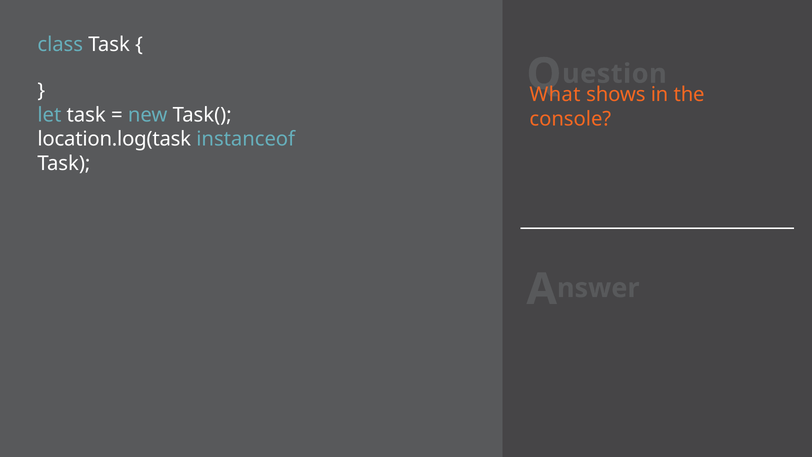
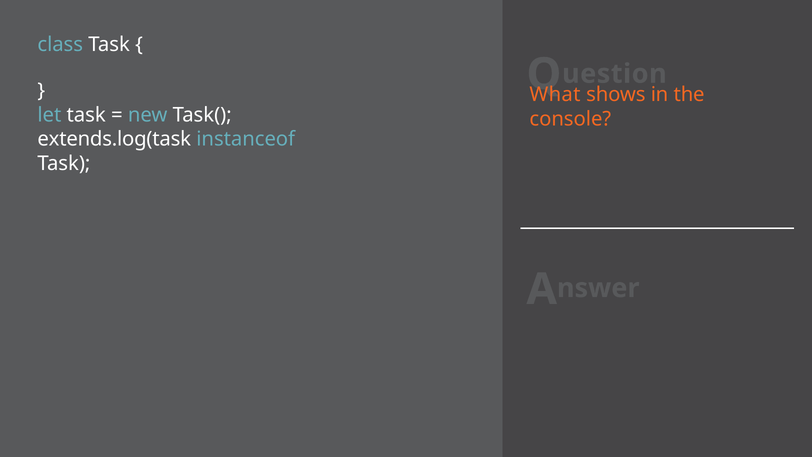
location.log(task: location.log(task -> extends.log(task (114, 139)
